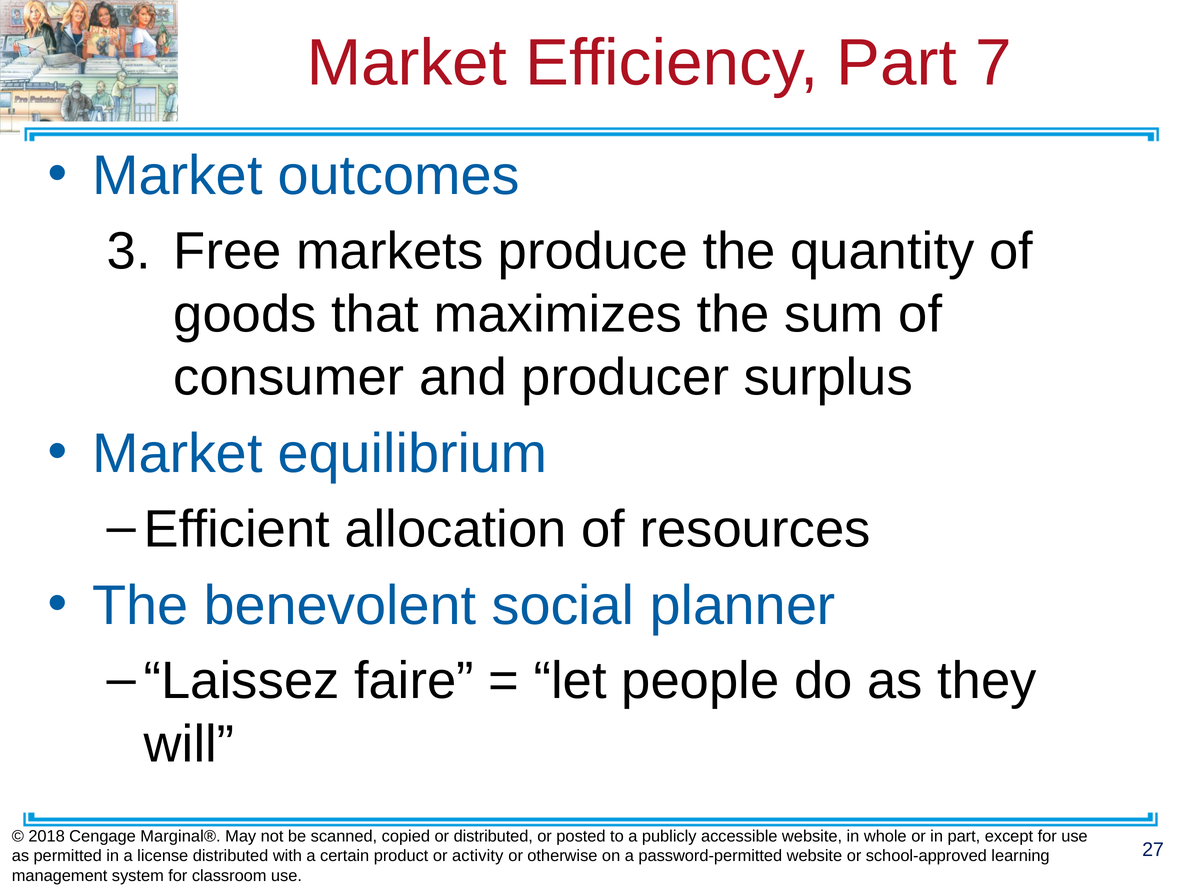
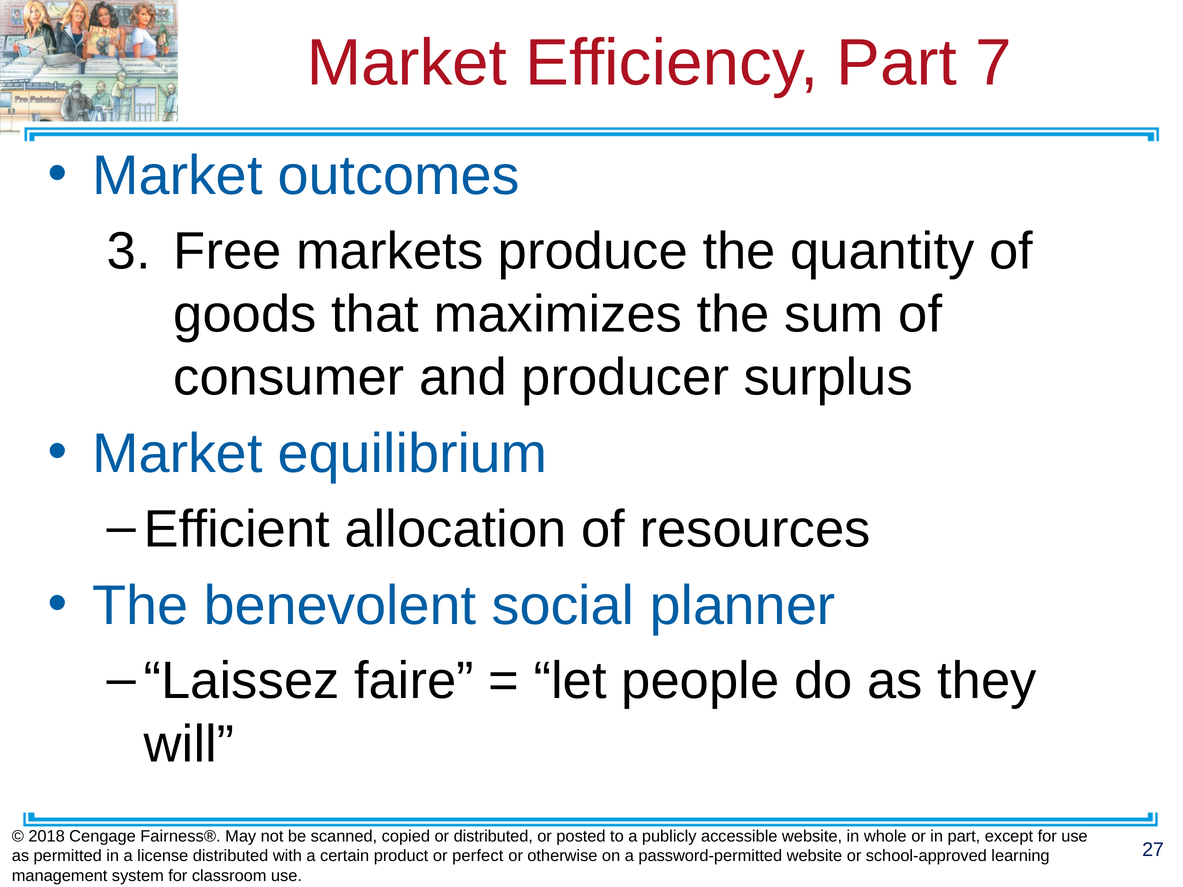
Marginal®: Marginal® -> Fairness® (180, 836)
activity: activity -> perfect (478, 856)
